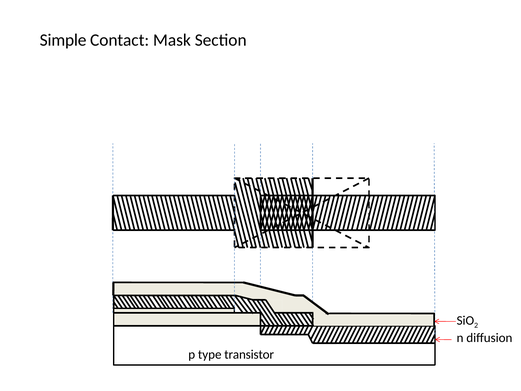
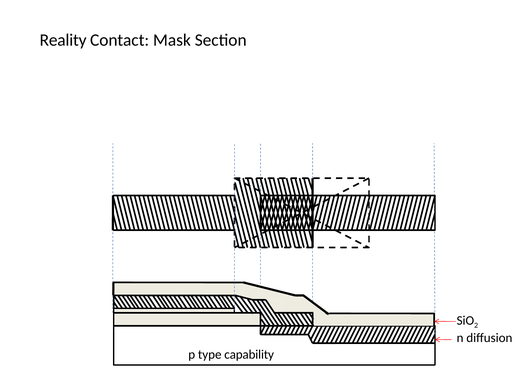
Simple: Simple -> Reality (63, 40)
transistor: transistor -> capability (249, 354)
